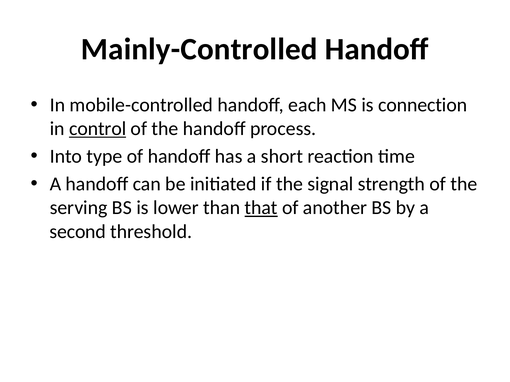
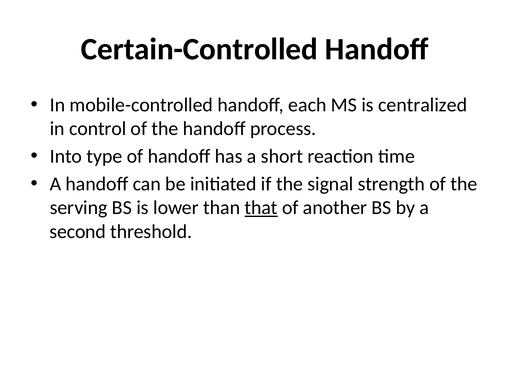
Mainly-Controlled: Mainly-Controlled -> Certain-Controlled (199, 49)
connection: connection -> centralized (423, 105)
control underline: present -> none (98, 129)
